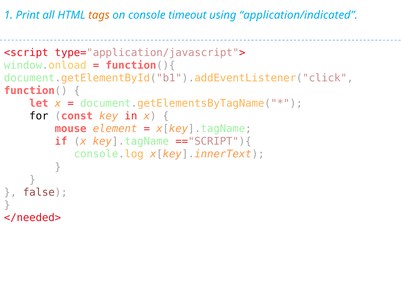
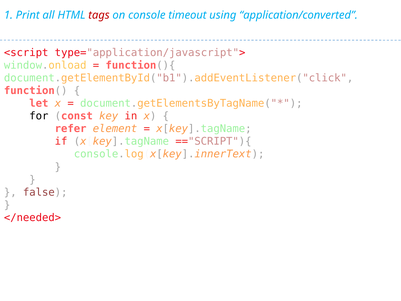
tags colour: orange -> red (99, 15)
application/indicated: application/indicated -> application/converted (299, 15)
mouse: mouse -> refer (71, 129)
